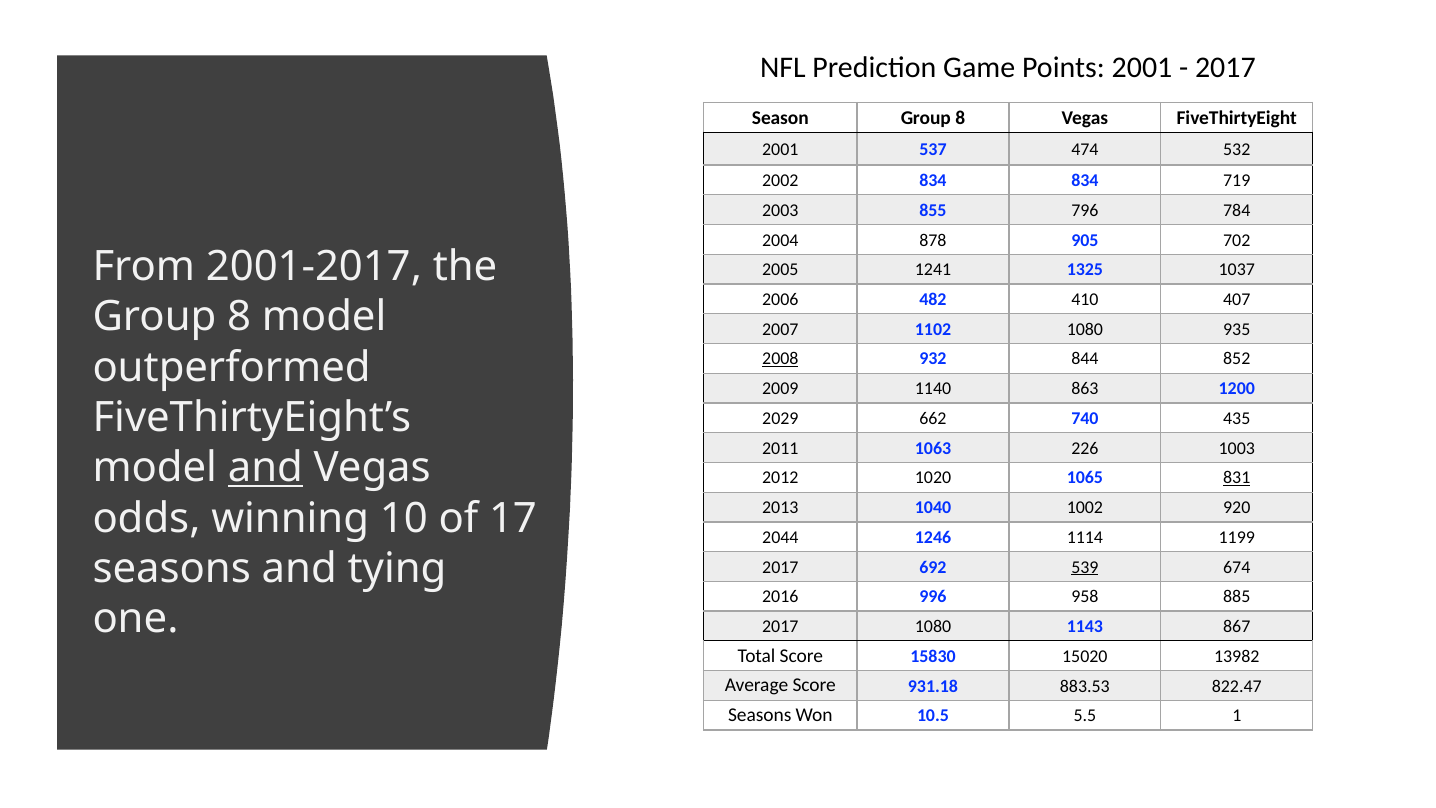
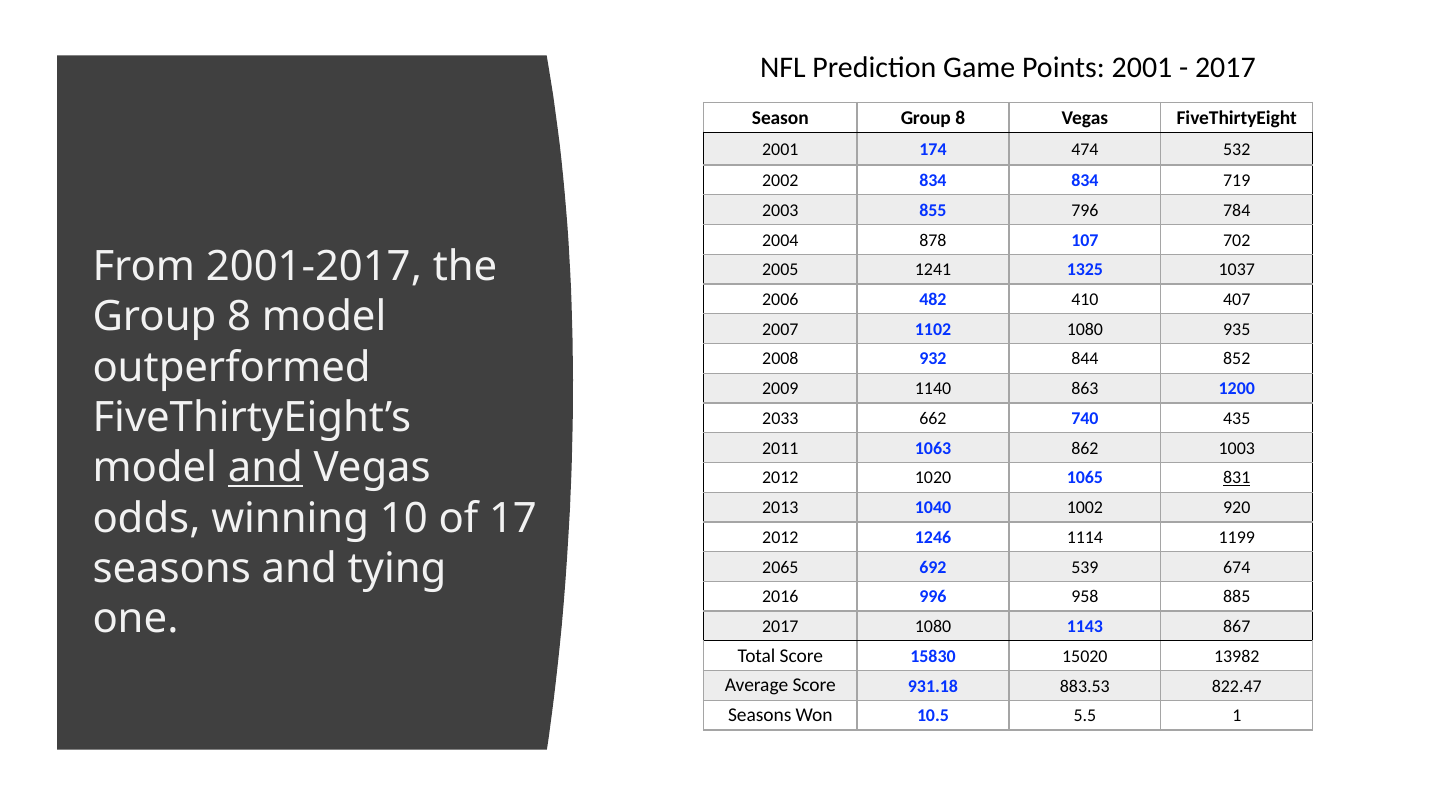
537: 537 -> 174 (933, 149)
905: 905 -> 107 (1085, 240)
2008 underline: present -> none (780, 359)
2029: 2029 -> 2033 (780, 418)
226: 226 -> 862 (1085, 448)
2044: 2044 -> 2012 (780, 537)
2017: 2017 -> 2065 (780, 567)
539 underline: present -> none (1085, 567)
